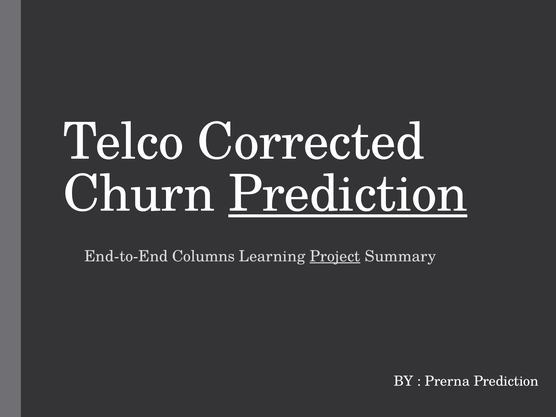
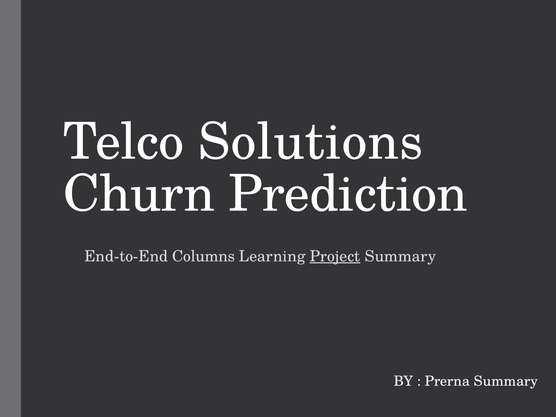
Corrected: Corrected -> Solutions (311, 142)
Prediction underline: present -> none (348, 194)
Prerna Prediction: Prediction -> Summary (506, 381)
